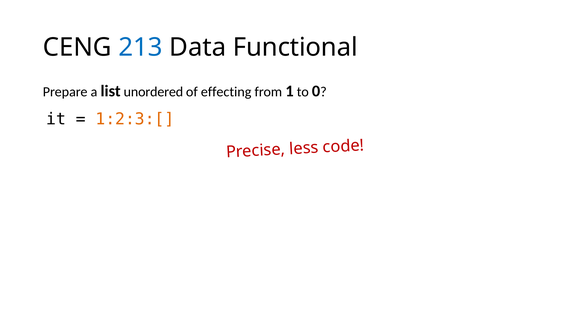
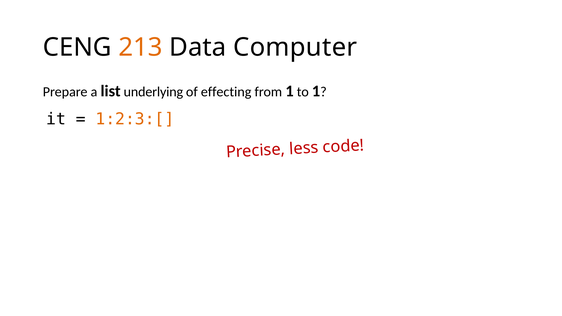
213 colour: blue -> orange (141, 47)
Functional: Functional -> Computer (295, 47)
unordered: unordered -> underlying (153, 92)
to 0: 0 -> 1 (316, 91)
